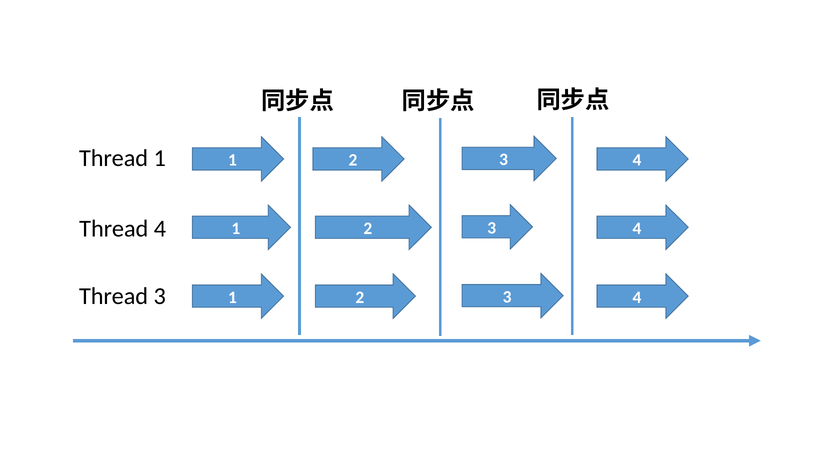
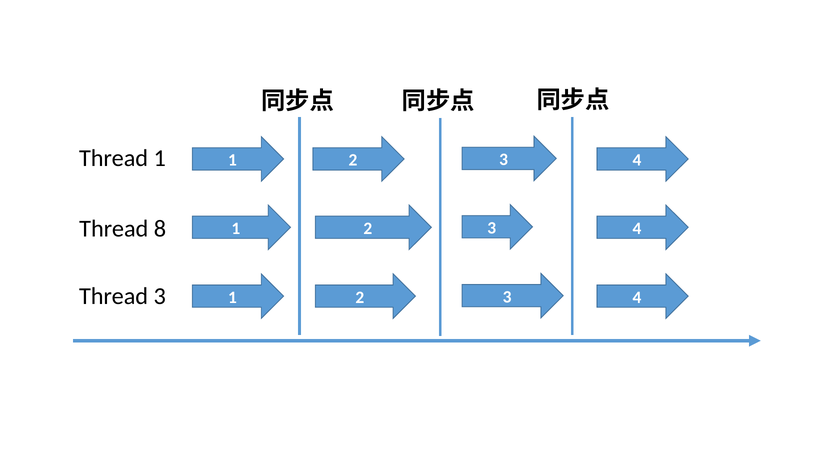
Thread 4: 4 -> 8 (160, 229)
